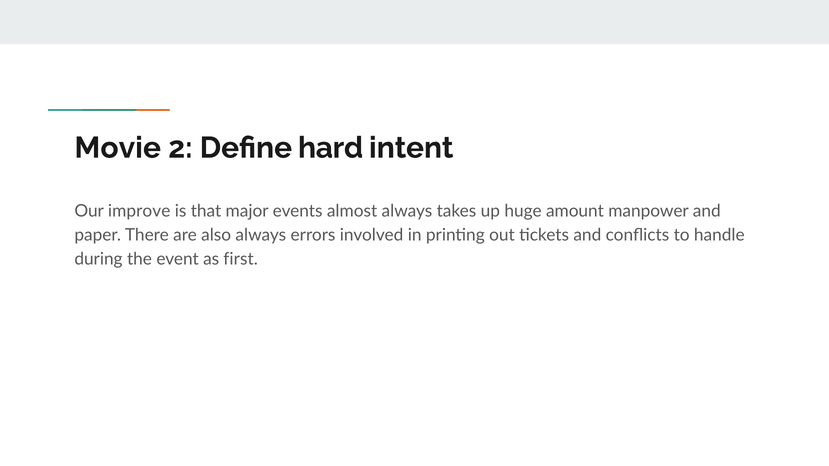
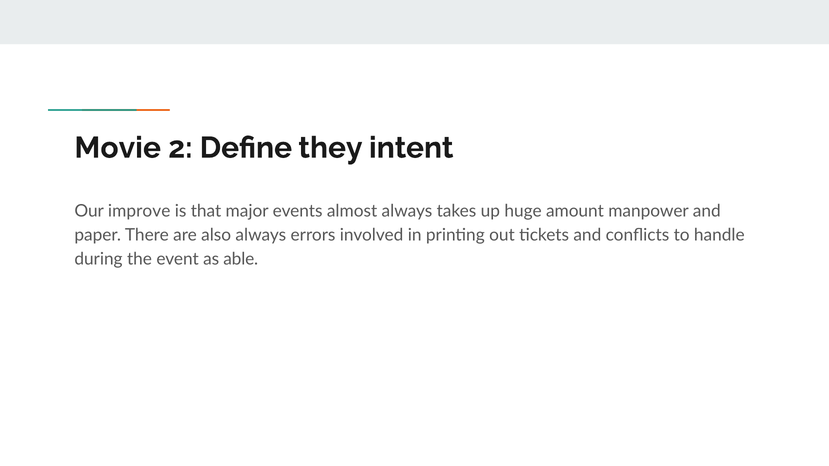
hard: hard -> they (330, 148)
first: first -> able (241, 259)
